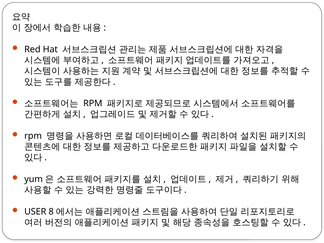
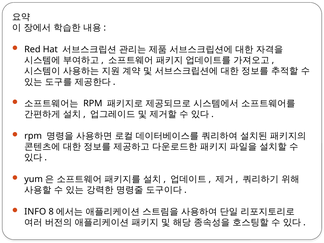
USER: USER -> INFO (35, 212)
